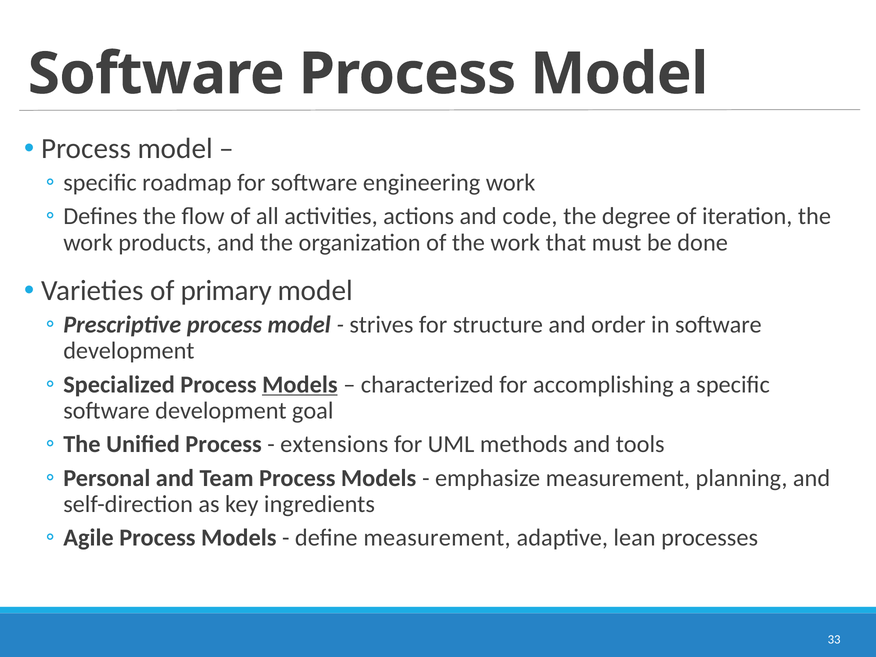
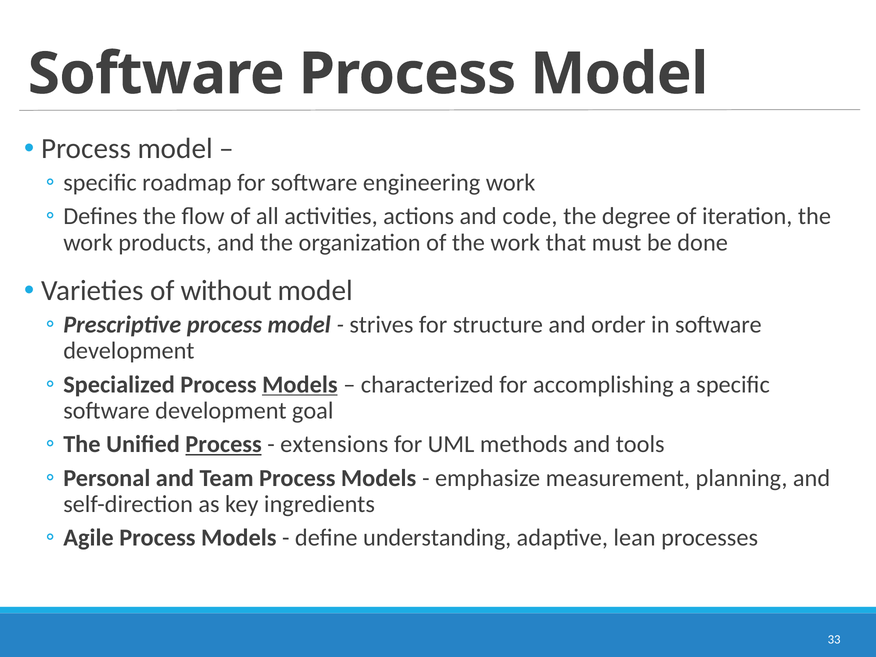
primary: primary -> without (226, 291)
Process underline: none -> present (224, 444)
define measurement: measurement -> understanding (437, 538)
